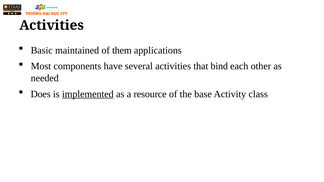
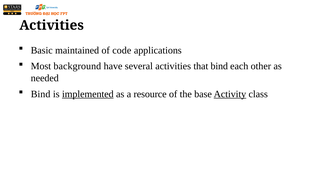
them: them -> code (122, 50)
components: components -> background (77, 66)
Does: Does -> Bind (41, 94)
Activity underline: none -> present (230, 94)
